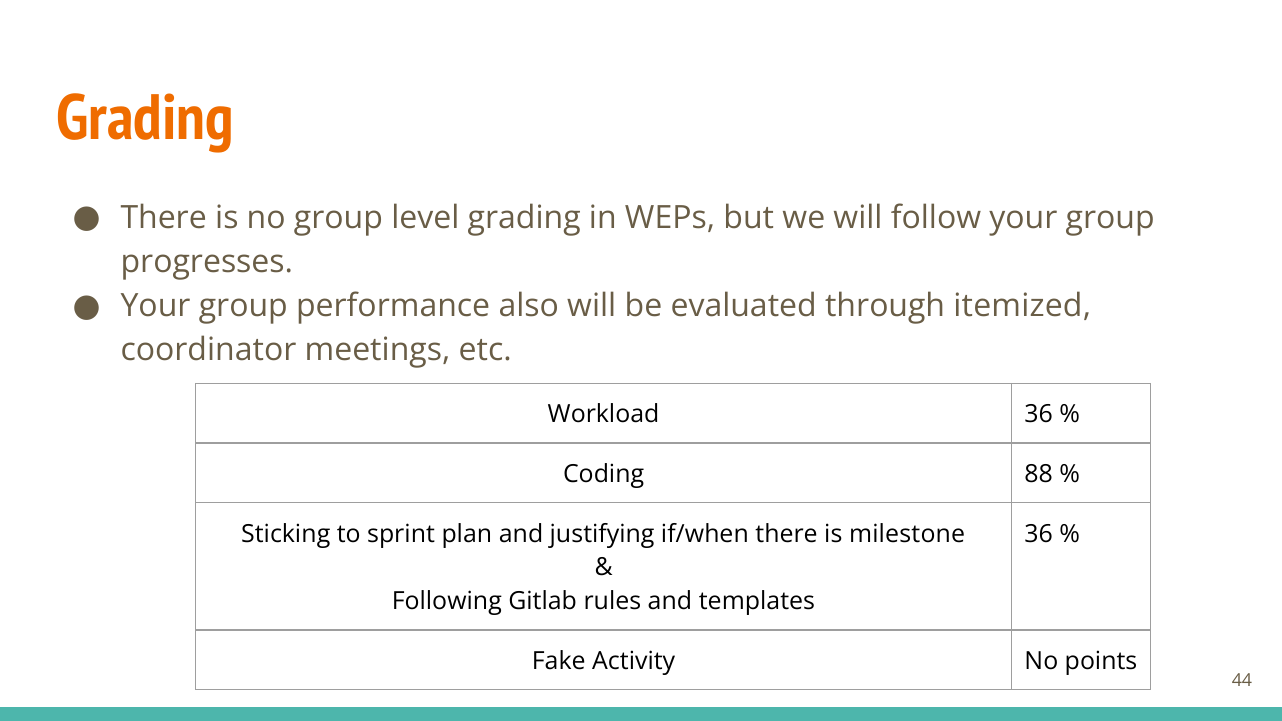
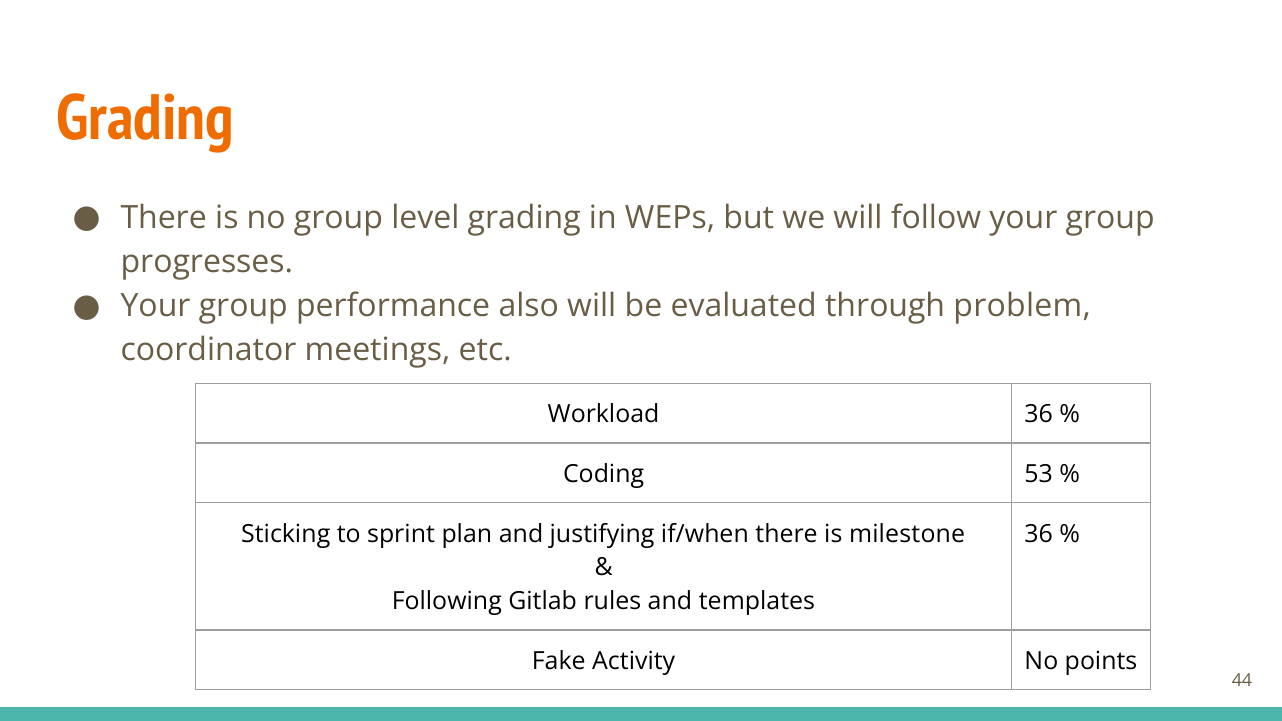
itemized: itemized -> problem (1022, 306)
88: 88 -> 53 (1039, 474)
